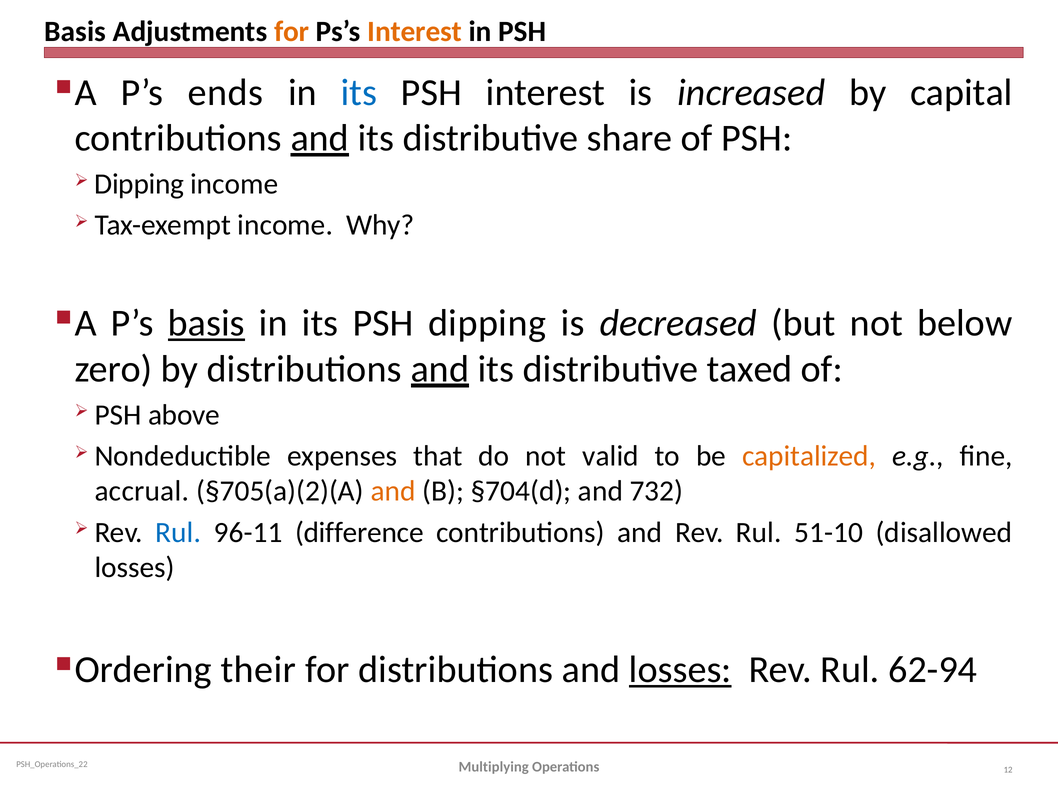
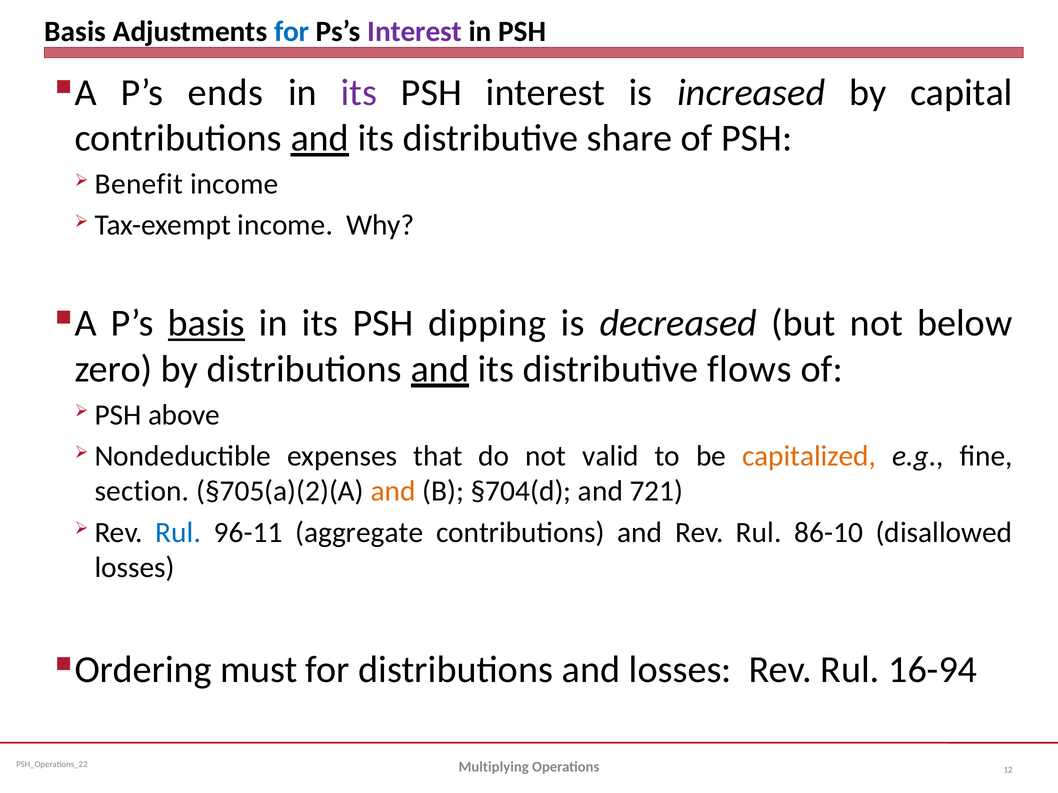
for colour: orange -> blue (292, 31)
Interest colour: orange -> purple (415, 31)
its colour: blue -> purple (359, 93)
Dipping: Dipping -> Benefit (139, 184)
taxed: taxed -> flows (749, 369)
accrual: accrual -> section (142, 492)
732: 732 -> 721 (656, 492)
difference: difference -> aggregate (359, 533)
51-10: 51-10 -> 86-10 (829, 533)
their: their -> must (259, 670)
losses underline: present -> none (680, 670)
62-94: 62-94 -> 16-94 (933, 670)
